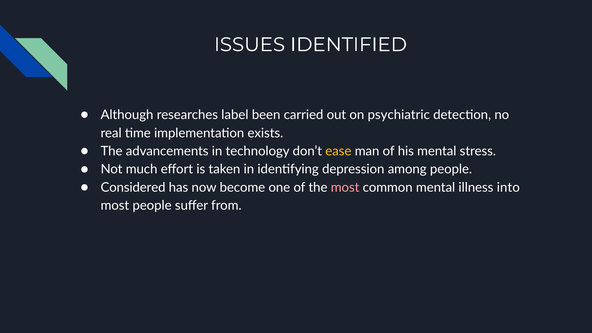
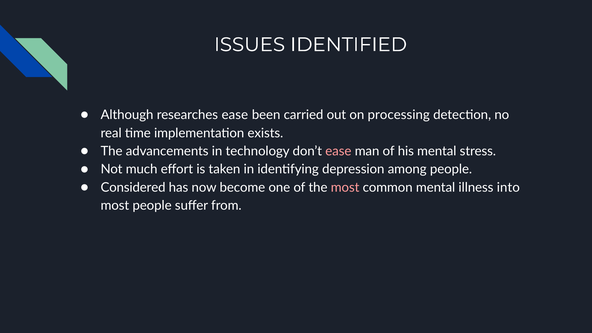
researches label: label -> ease (235, 115)
psychiatric: psychiatric -> processing (399, 115)
ease colour: yellow -> pink (338, 151)
